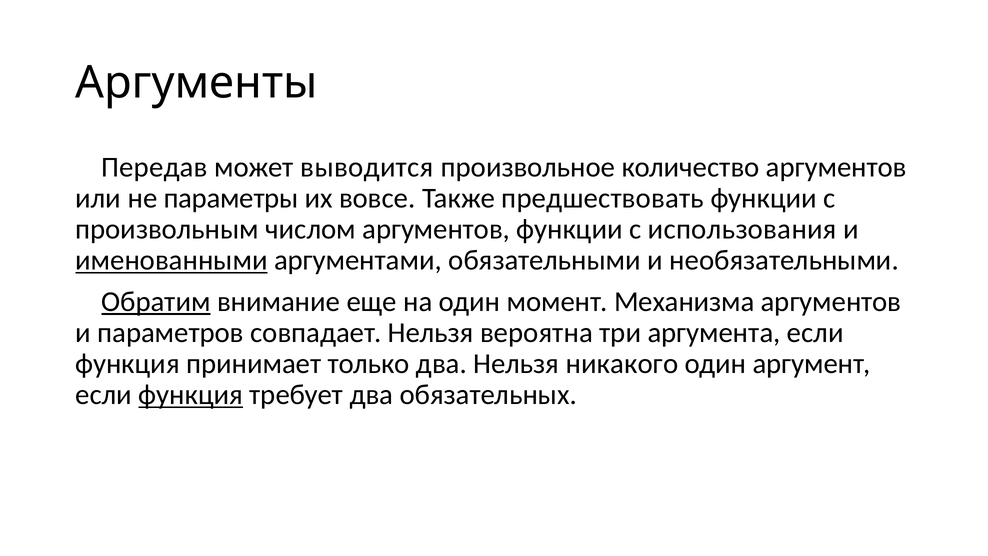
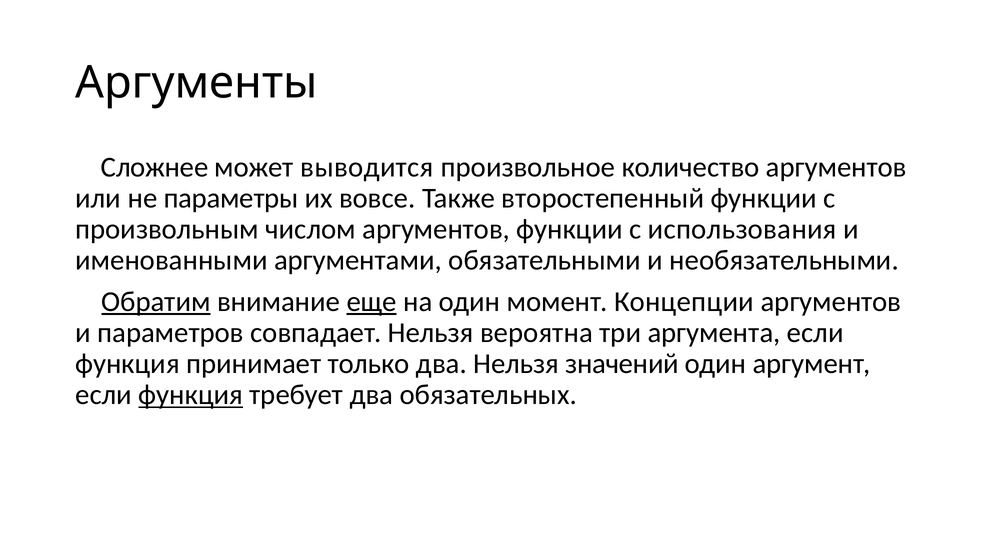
Передав: Передав -> Сложнее (155, 167)
предшествовать: предшествовать -> второстепенный (603, 198)
именованными underline: present -> none (171, 260)
еще underline: none -> present (372, 302)
Механизма: Механизма -> Концепции (684, 302)
никакого: никакого -> значений (622, 364)
